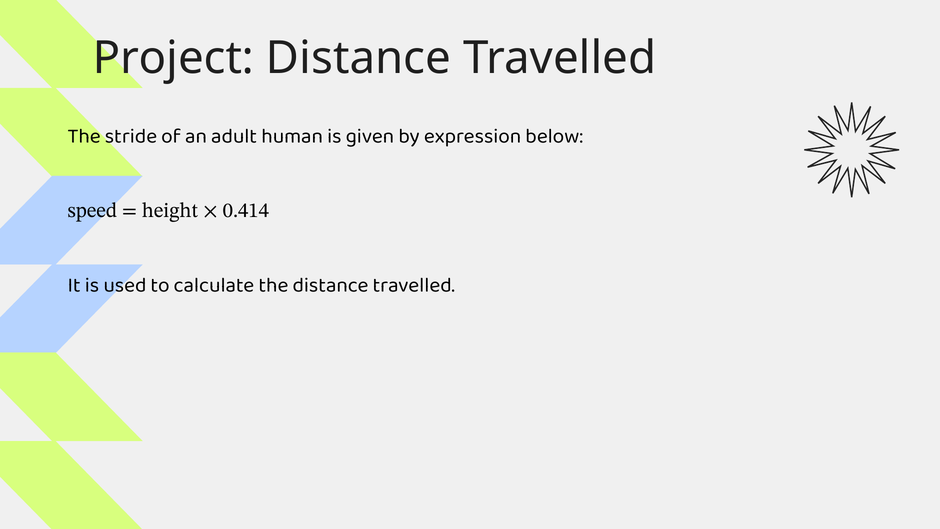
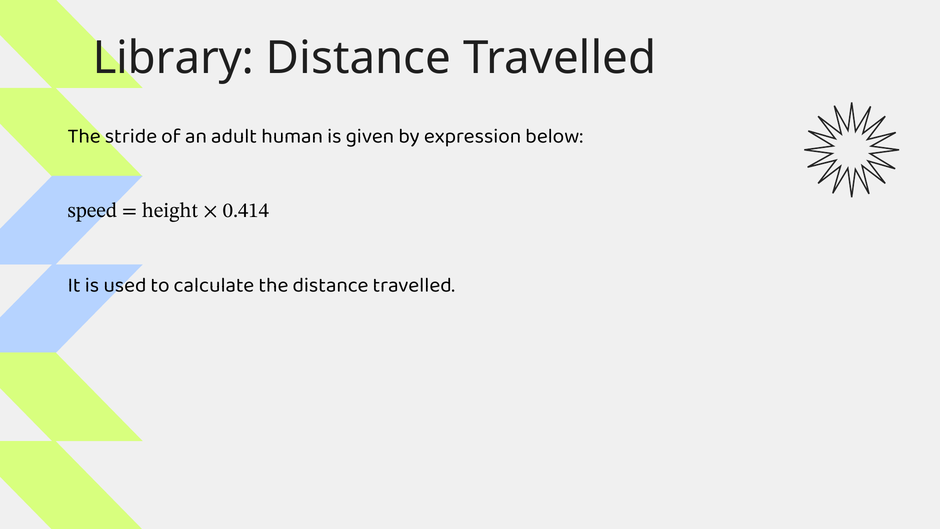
Project: Project -> Library (173, 58)
